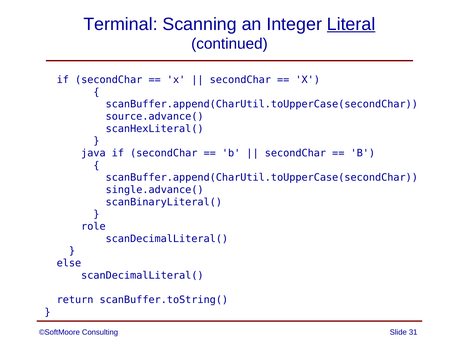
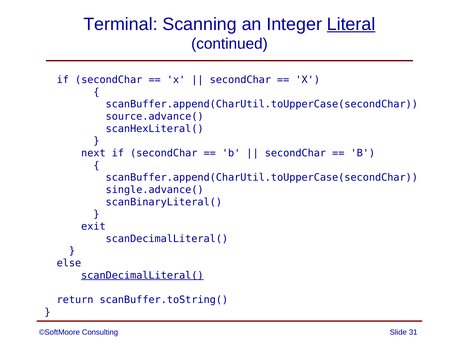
java: java -> next (93, 153)
role: role -> exit (93, 227)
scanDecimalLiteral( underline: none -> present (142, 276)
